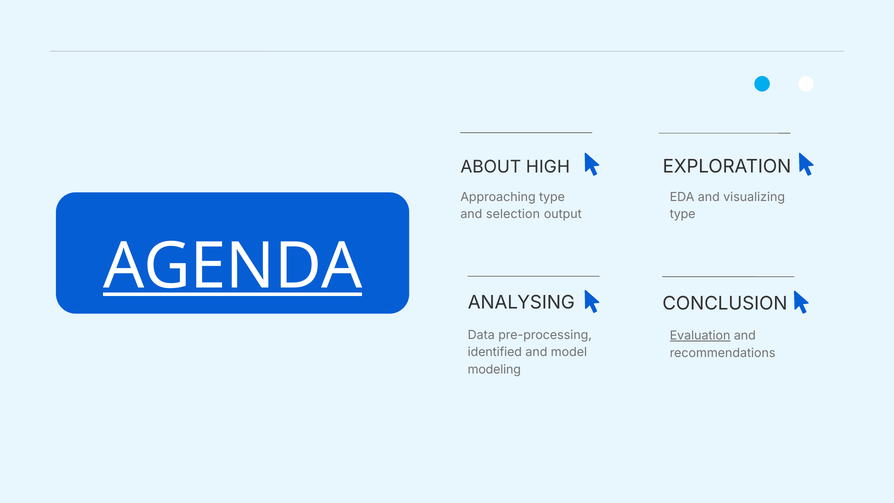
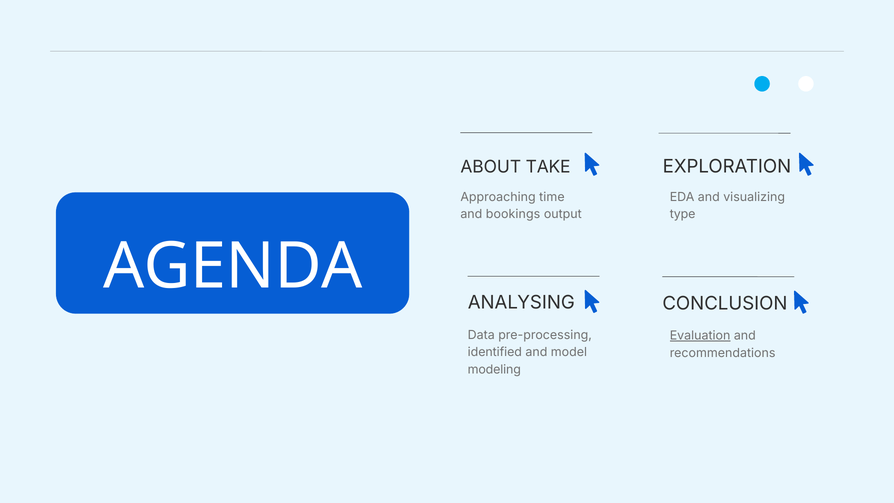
HIGH: HIGH -> TAKE (548, 167)
Approaching type: type -> time (552, 197)
selection: selection -> bookings (513, 214)
AGENDA underline: present -> none (233, 266)
